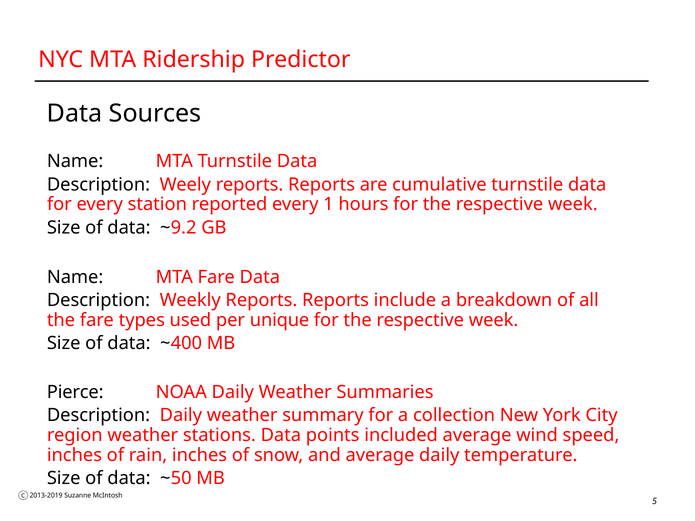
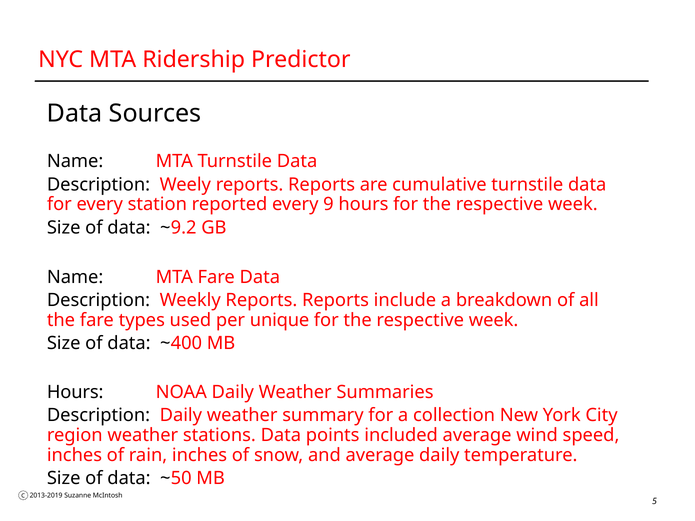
1: 1 -> 9 (328, 204)
Pierce: Pierce -> Hours (75, 392)
